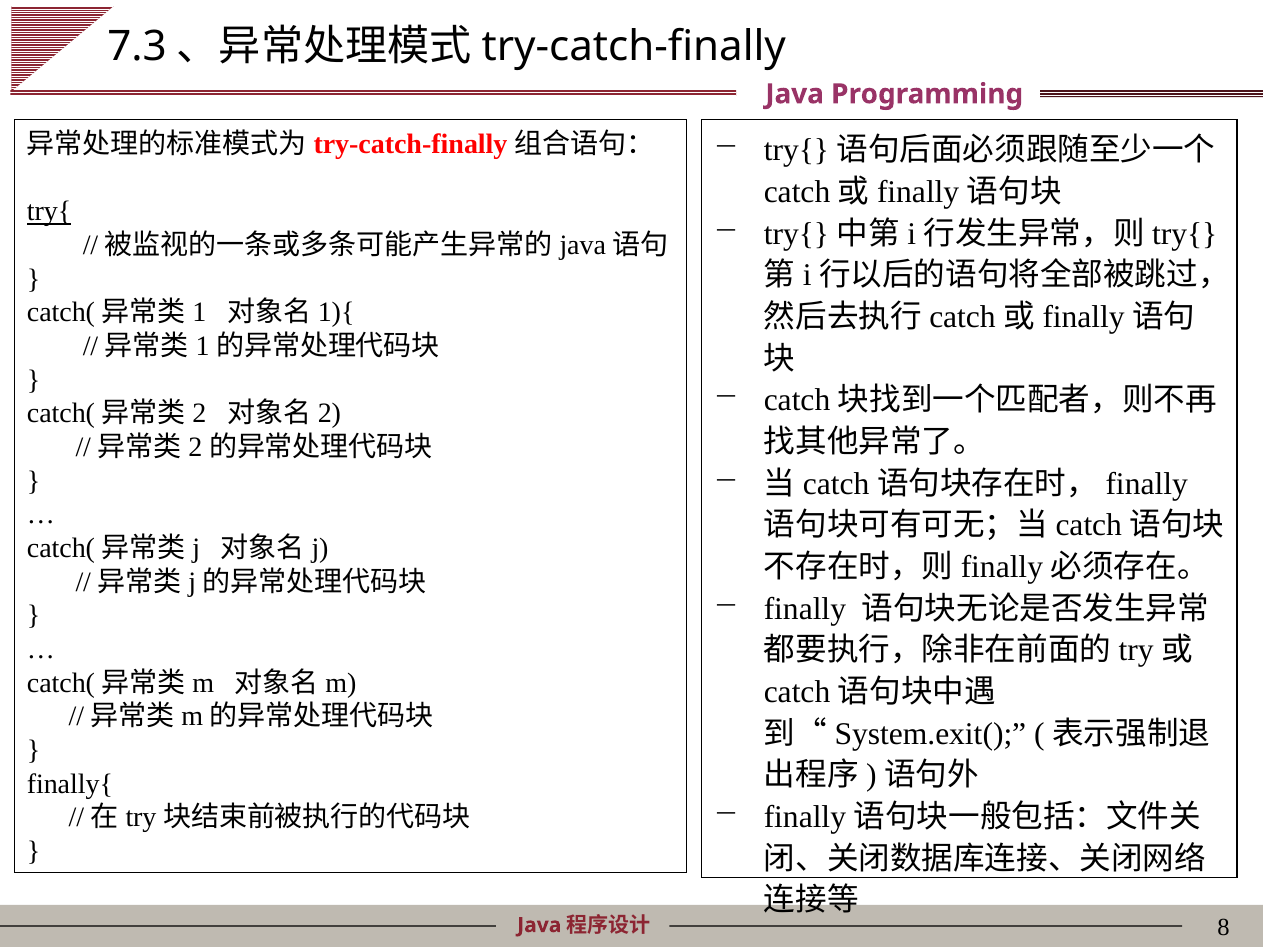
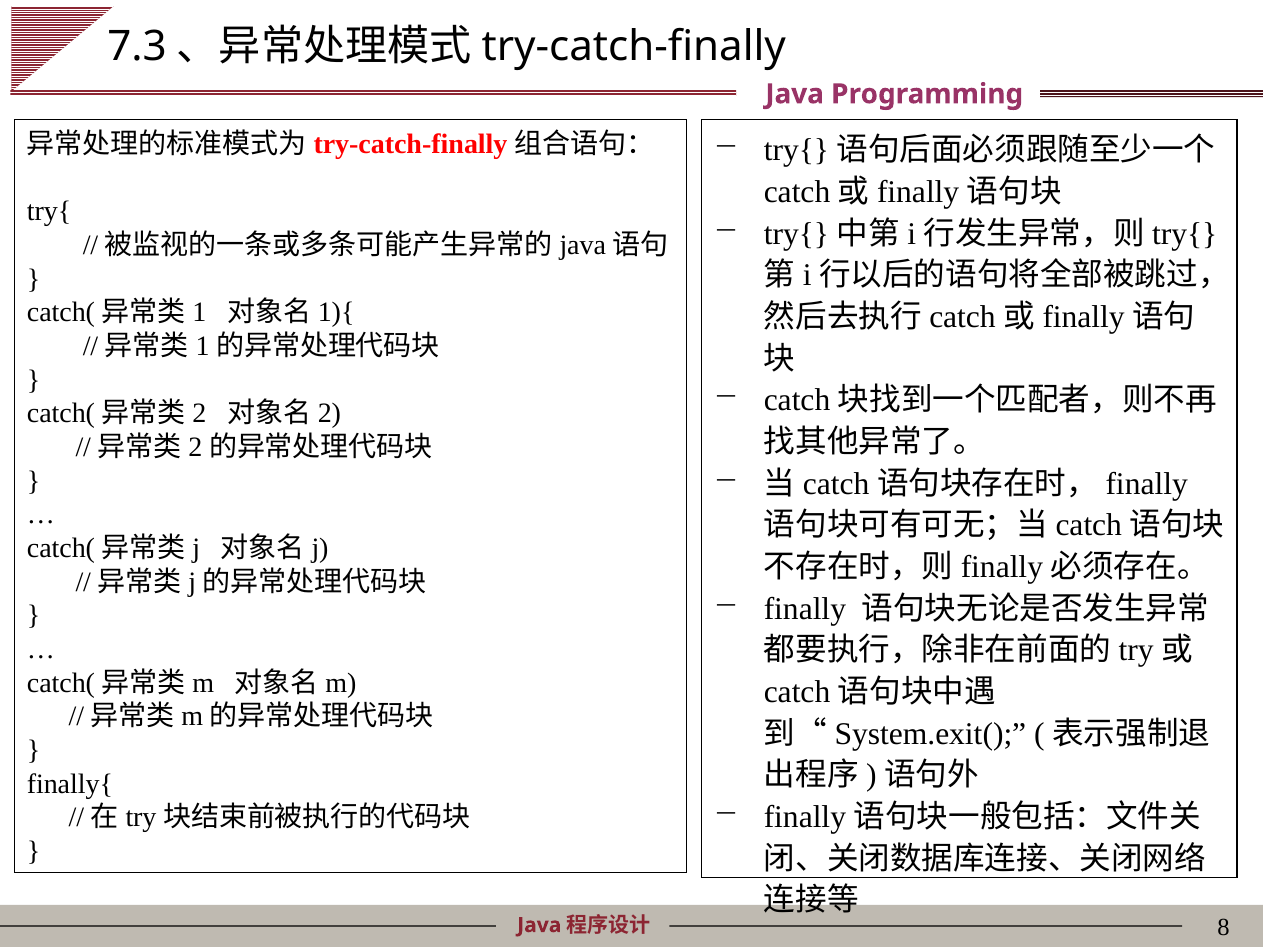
try{ underline: present -> none (49, 212)
